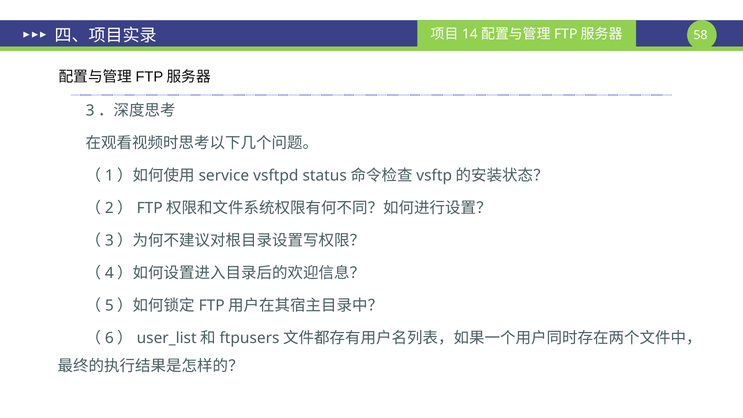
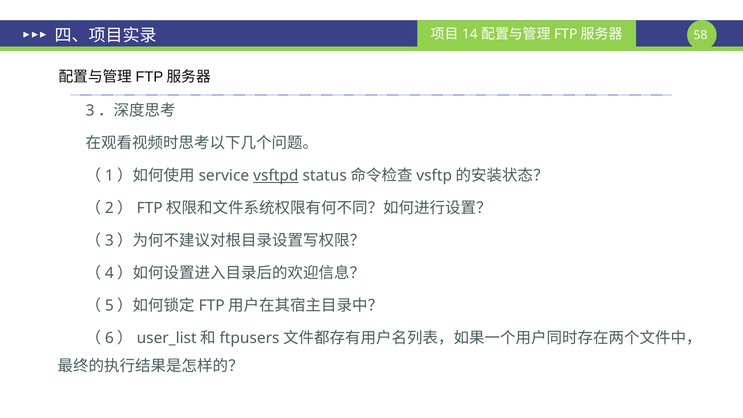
vsftpd underline: none -> present (276, 176)
